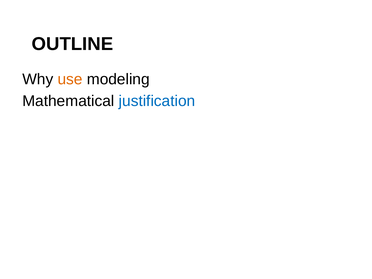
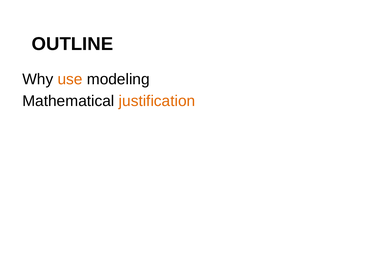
justification colour: blue -> orange (157, 101)
